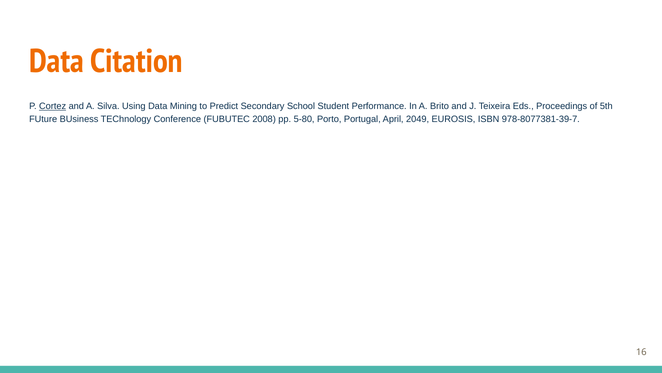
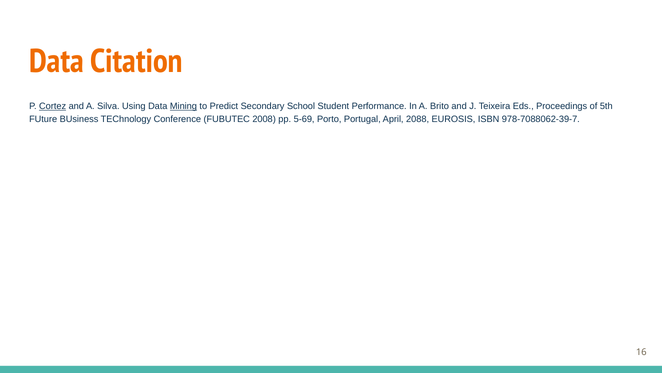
Mining underline: none -> present (183, 106)
5-80: 5-80 -> 5-69 (304, 119)
2049: 2049 -> 2088 (418, 119)
978-8077381-39-7: 978-8077381-39-7 -> 978-7088062-39-7 (541, 119)
